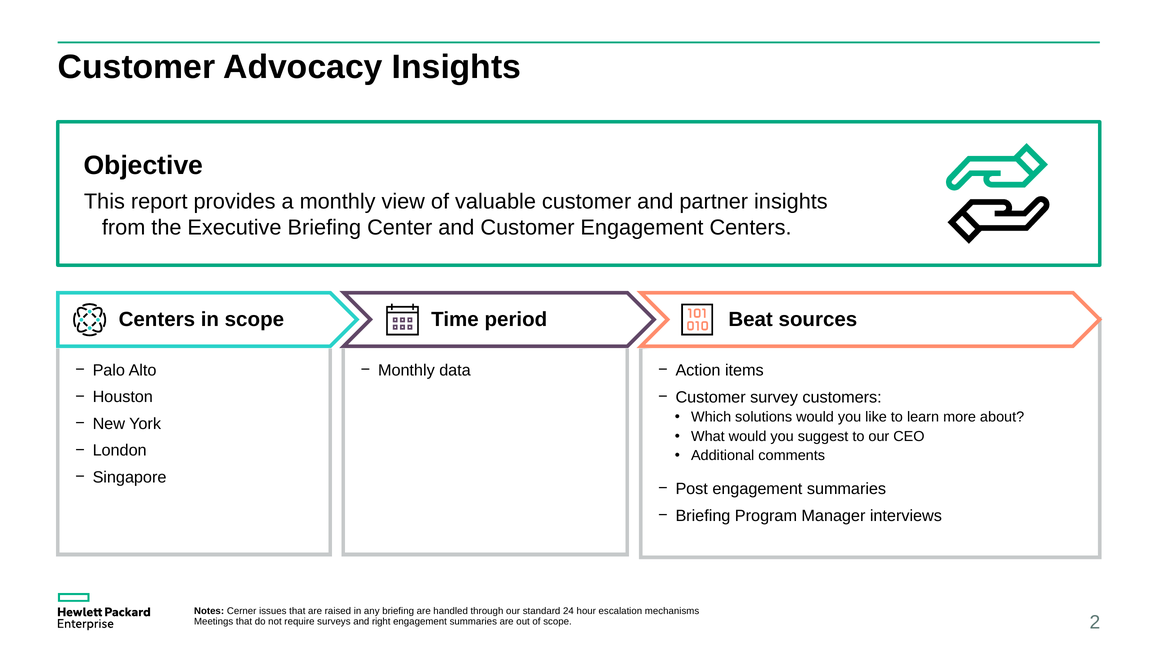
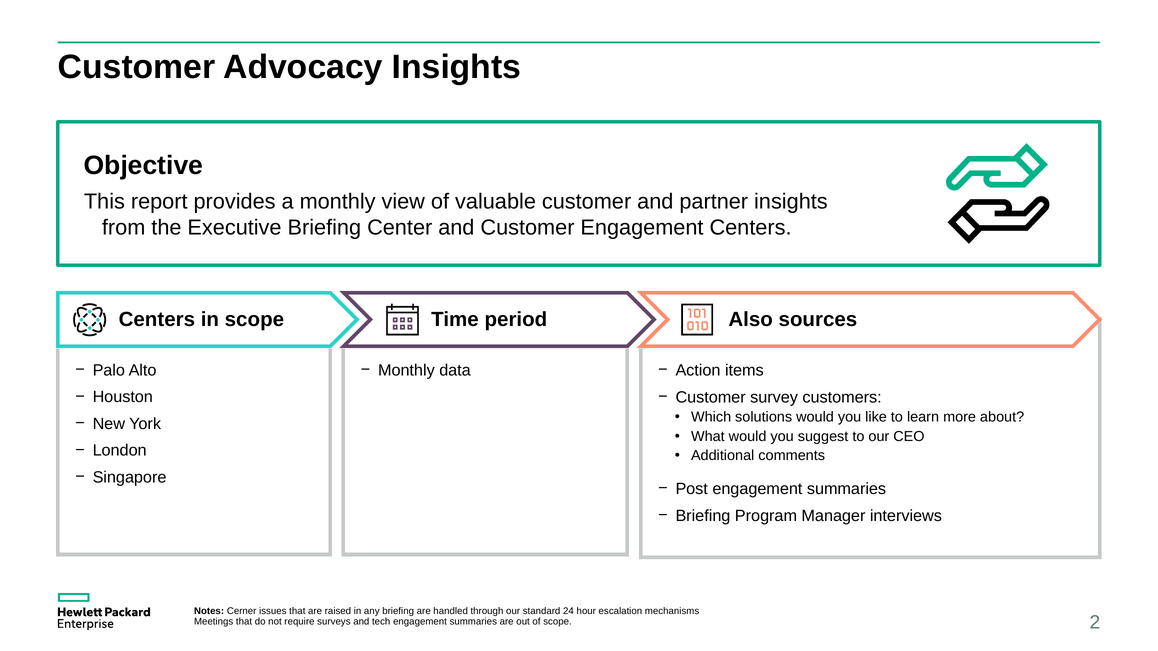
Beat: Beat -> Also (751, 320)
right: right -> tech (381, 622)
